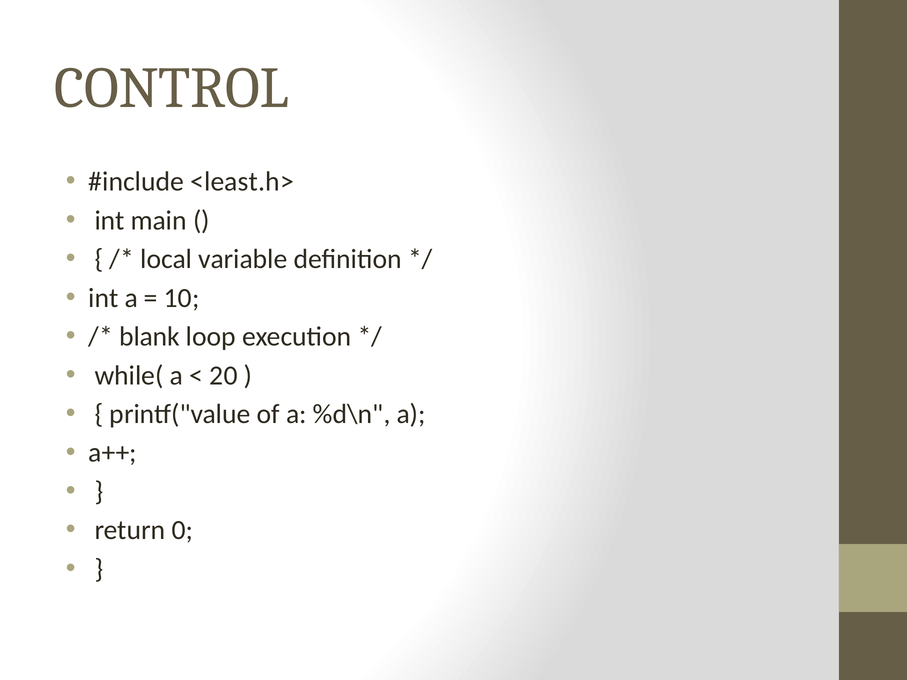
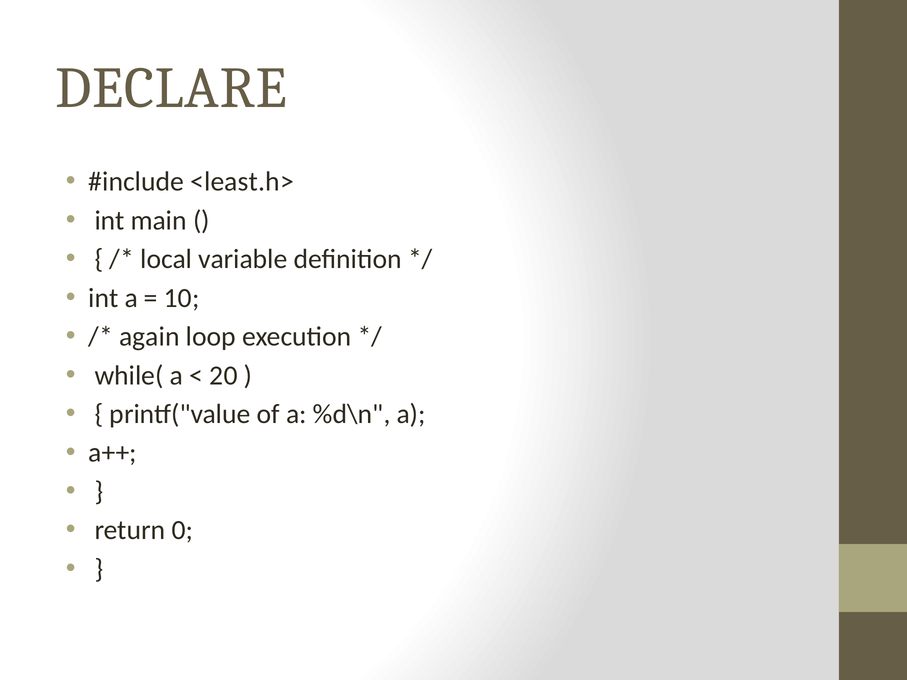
CONTROL: CONTROL -> DECLARE (171, 88)
blank: blank -> again (149, 337)
